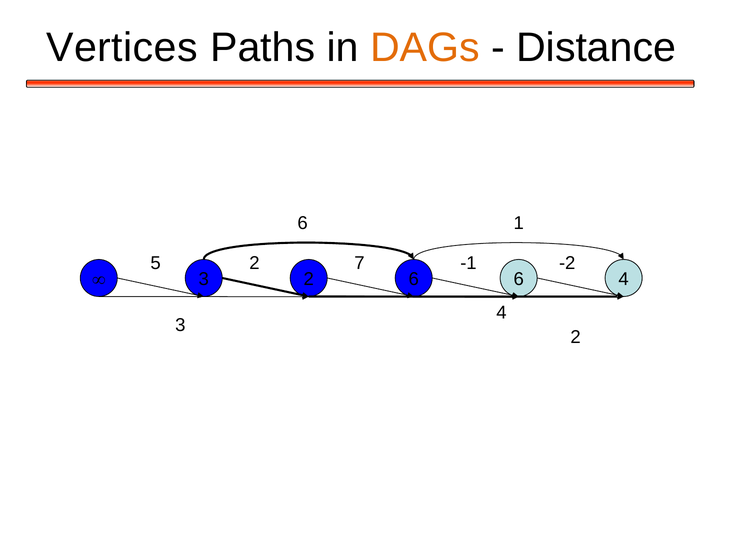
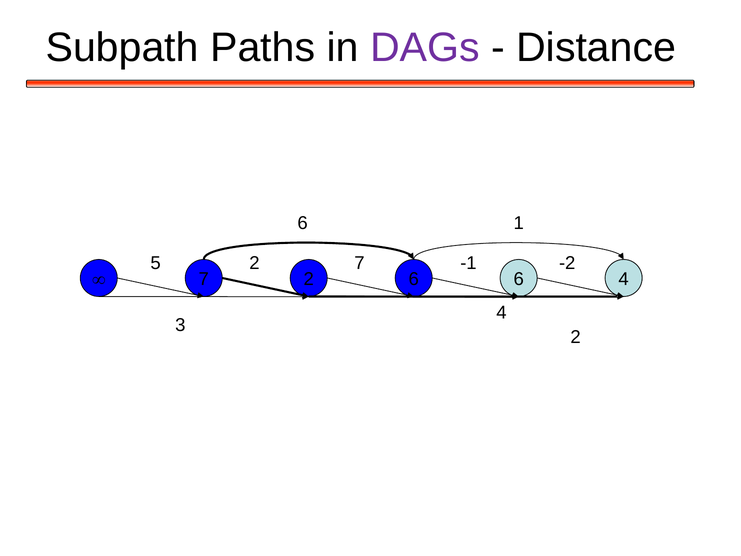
Vertices: Vertices -> Subpath (122, 48)
DAGs colour: orange -> purple (425, 48)
3: 3 -> 7 (204, 279)
